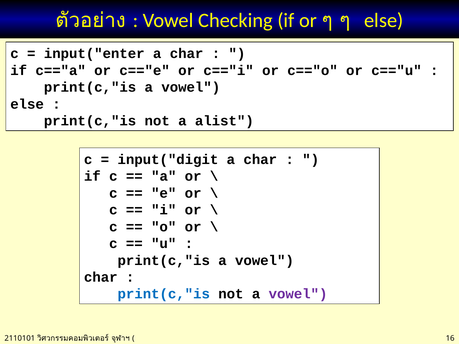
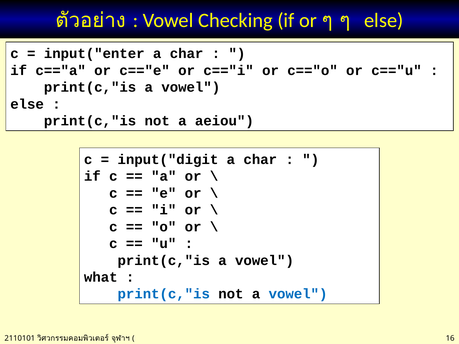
alist: alist -> aeiou (224, 121)
char: char -> what (101, 277)
vowel colour: purple -> blue (298, 294)
